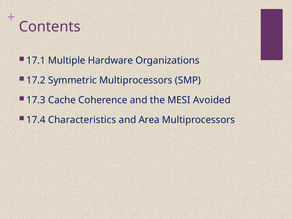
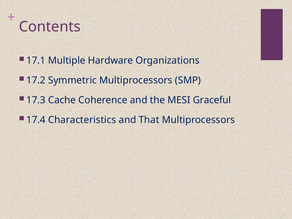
Avoided: Avoided -> Graceful (212, 100)
Area: Area -> That (149, 120)
